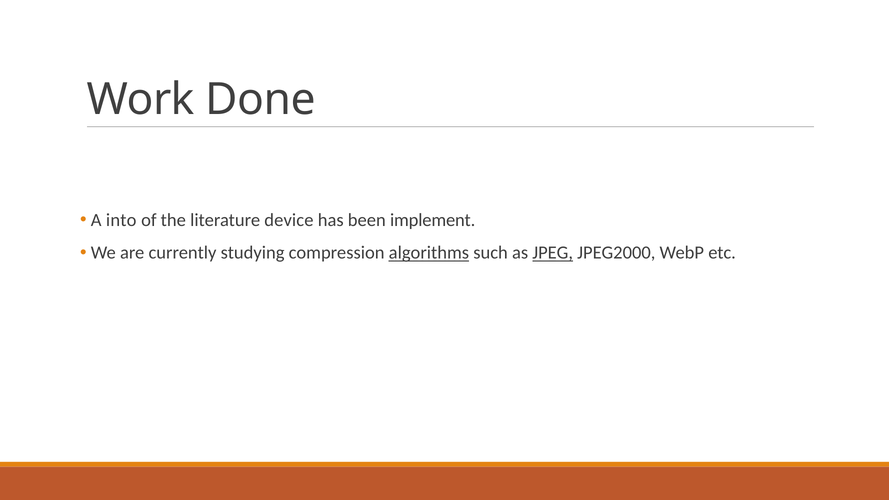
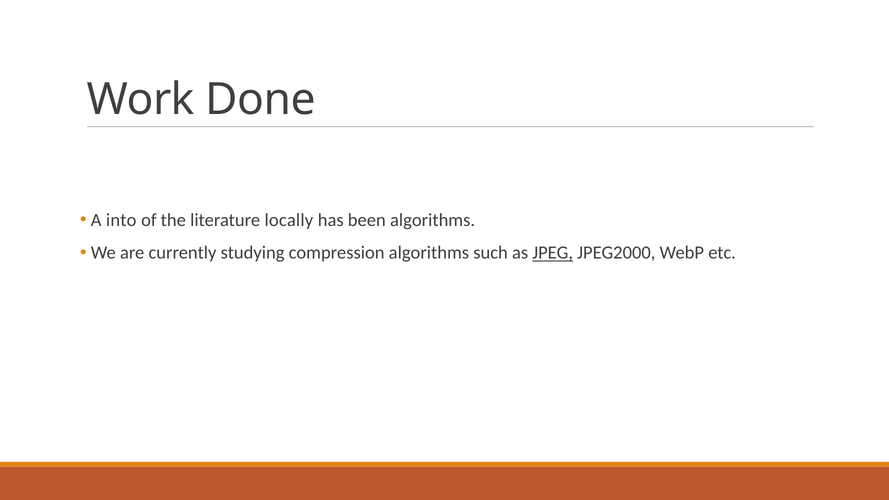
device: device -> locally (289, 220)
been implement: implement -> algorithms (433, 220)
algorithms underline: present -> none (429, 253)
